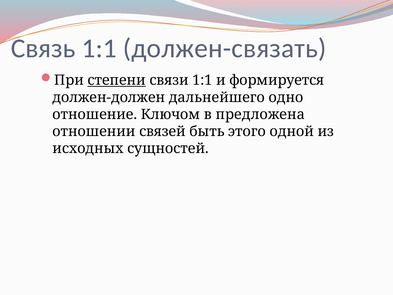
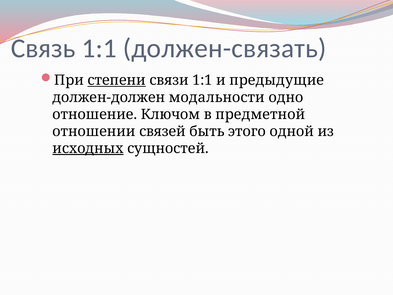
формируется: формируется -> предыдущие (277, 80)
дальнейшего: дальнейшего -> модальности (217, 97)
предложена: предложена -> предметной (260, 114)
исходных underline: none -> present (88, 148)
